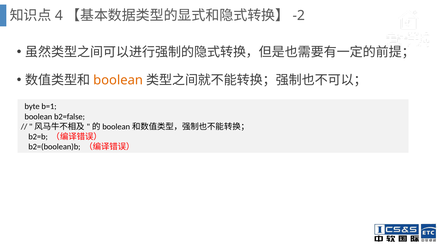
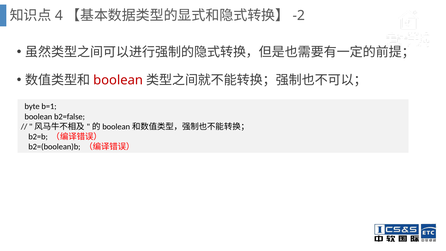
boolean colour: orange -> red (118, 80)
